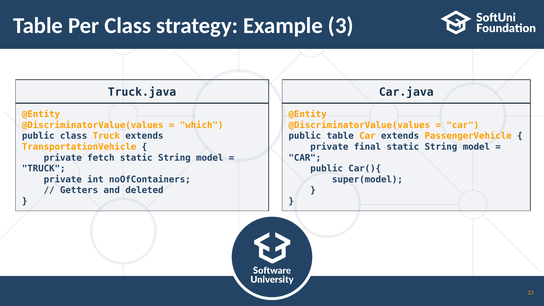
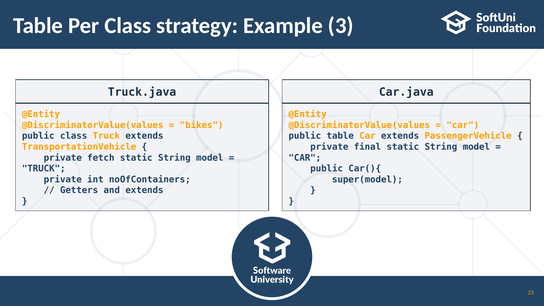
which: which -> bikes (202, 125)
and deleted: deleted -> extends (144, 190)
